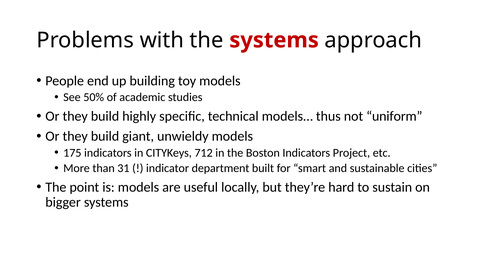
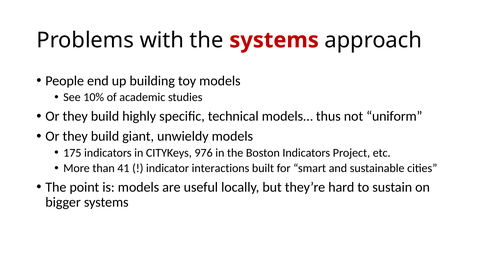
50%: 50% -> 10% (94, 97)
712: 712 -> 976 (204, 153)
31: 31 -> 41 (123, 168)
department: department -> interactions (221, 168)
